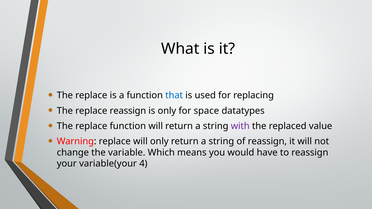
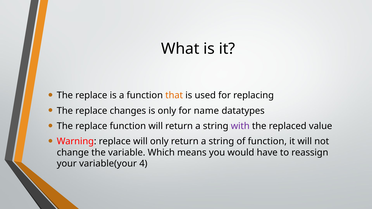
that colour: blue -> orange (174, 96)
replace reassign: reassign -> changes (128, 111)
space: space -> name (206, 111)
of reassign: reassign -> function (267, 142)
